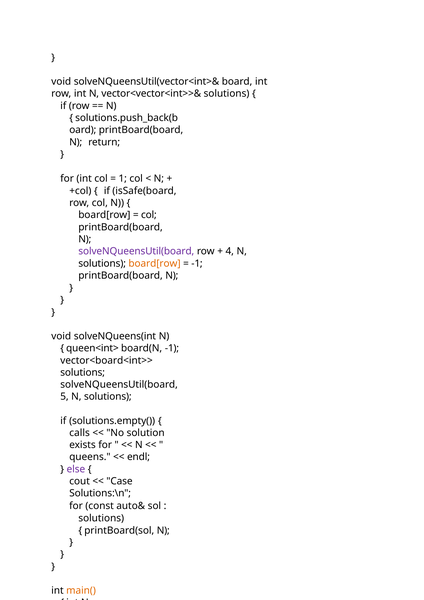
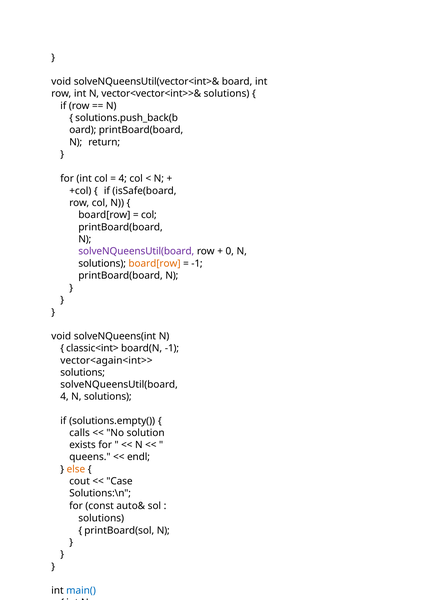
1: 1 -> 4 (123, 179)
4: 4 -> 0 (230, 251)
queen<int>: queen<int> -> classic<int> (92, 348)
vector<board<int>>: vector<board<int>> -> vector<again<int>> (106, 360)
5: 5 -> 4 (64, 397)
else colour: purple -> orange (76, 469)
main( colour: orange -> blue (81, 591)
